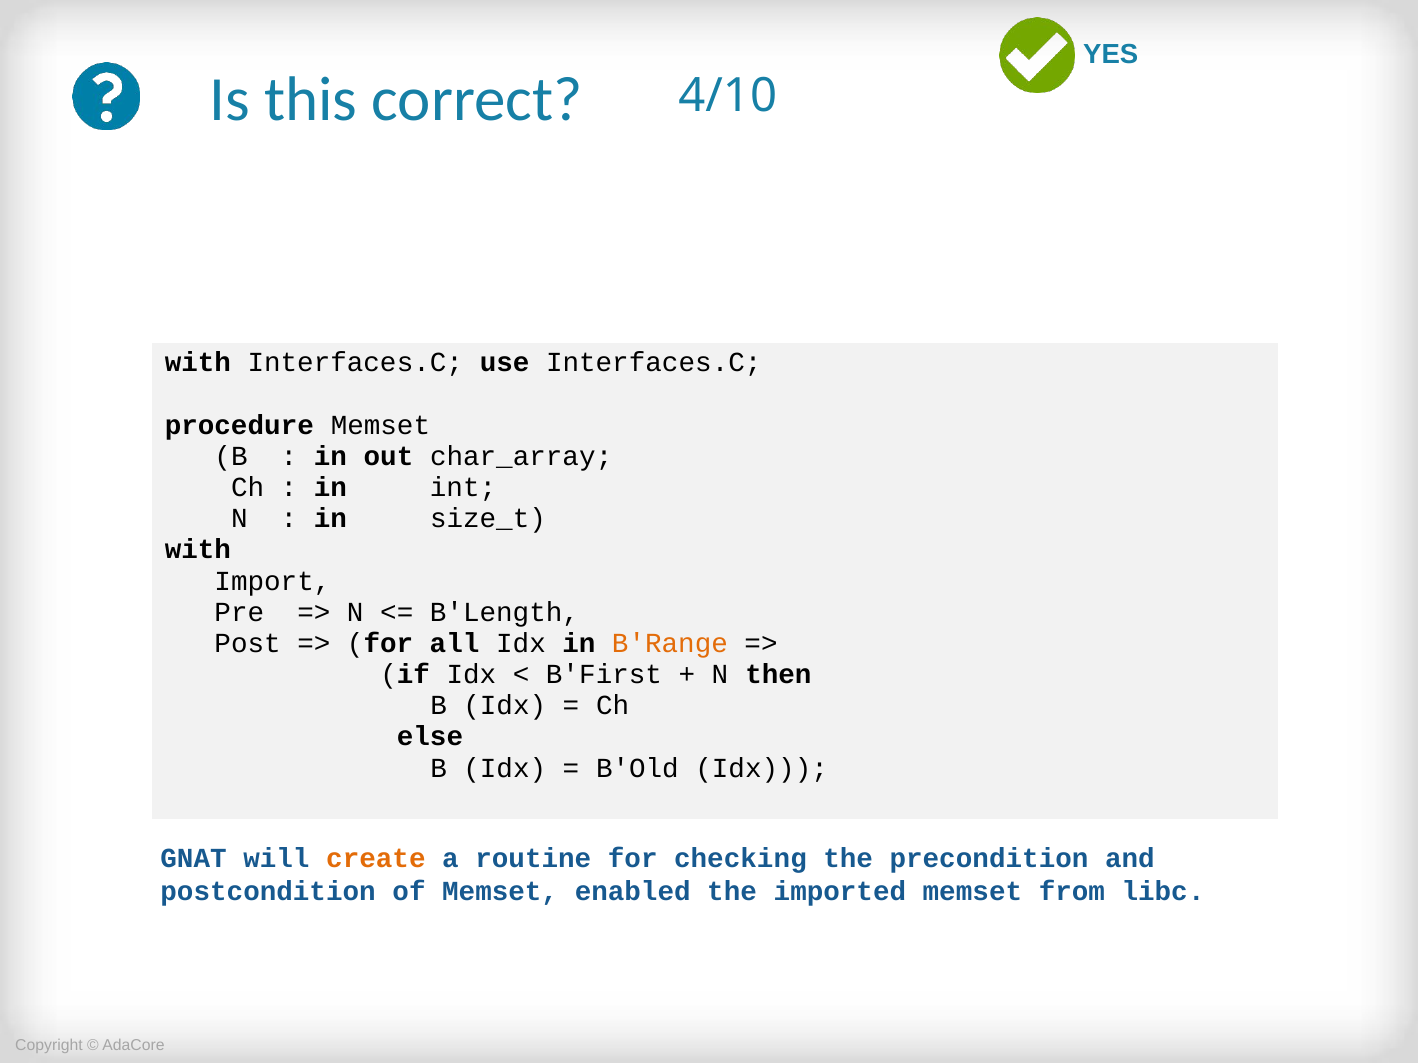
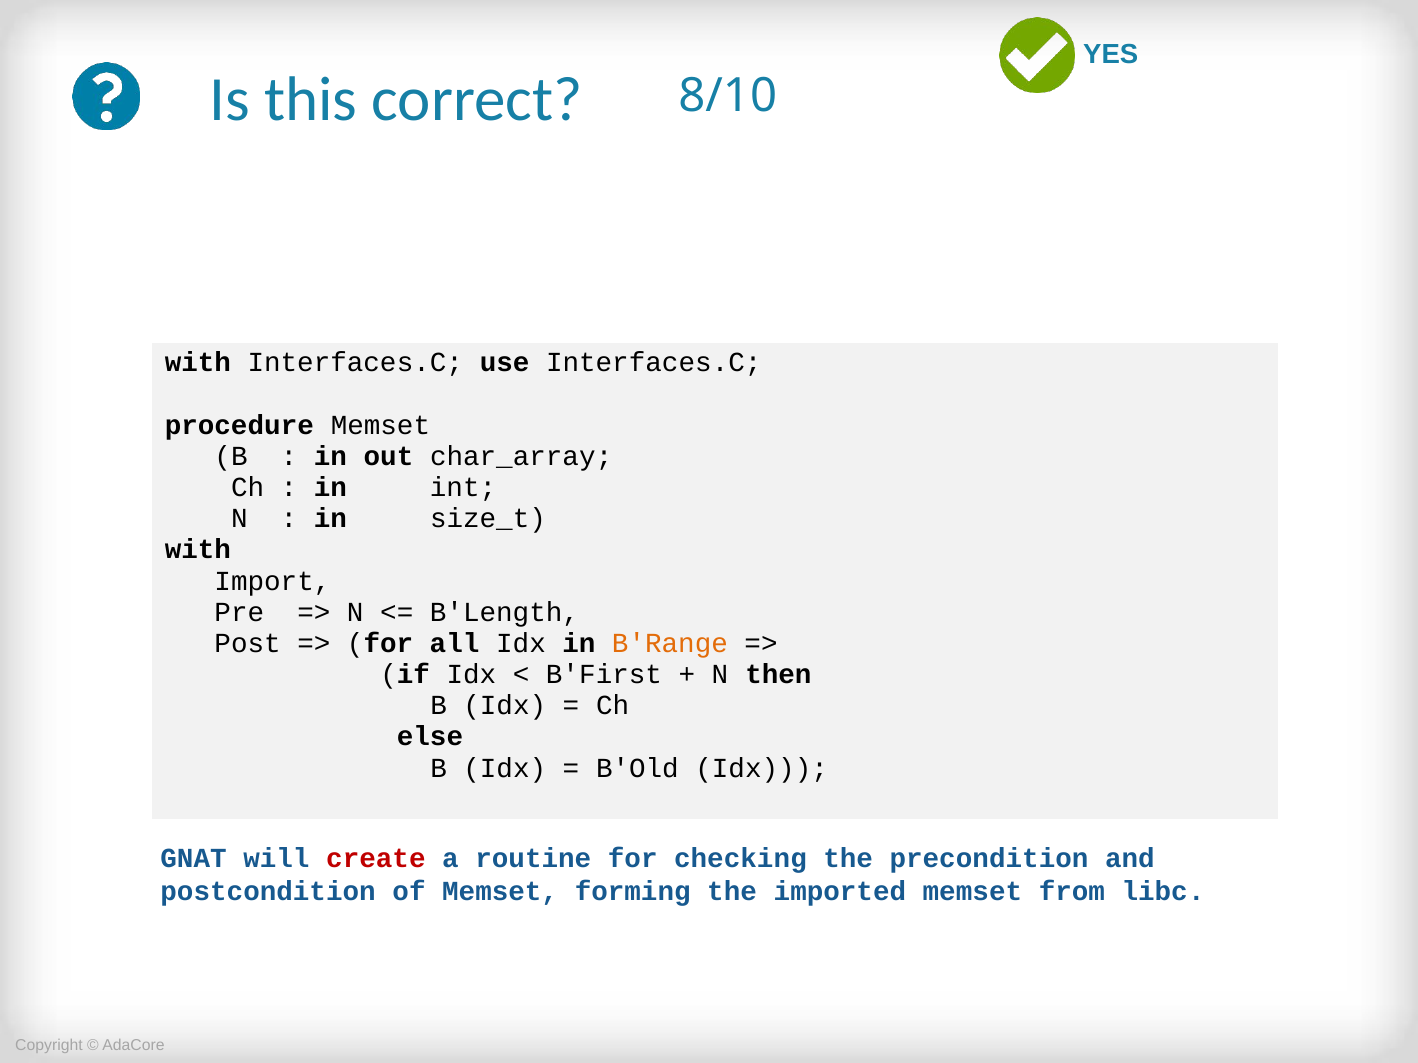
4/10: 4/10 -> 8/10 (728, 96)
create colour: orange -> red (376, 859)
enabled: enabled -> forming (633, 892)
